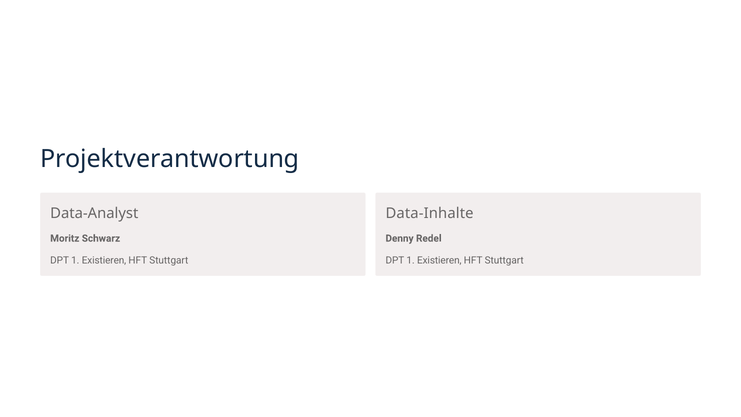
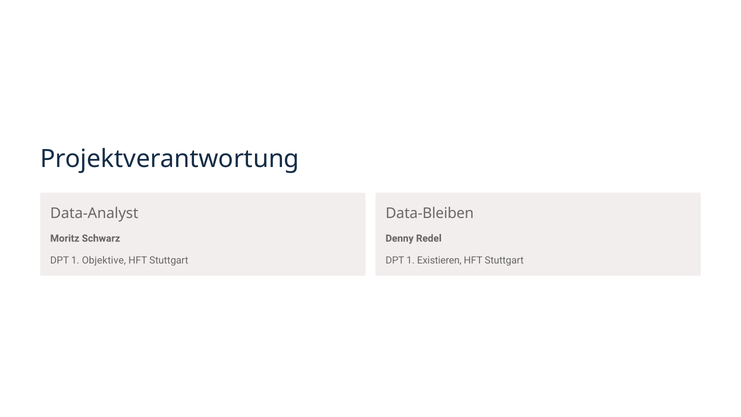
Data-Inhalte: Data-Inhalte -> Data-Bleiben (430, 213)
Existieren: Existieren -> Objektive (104, 260)
